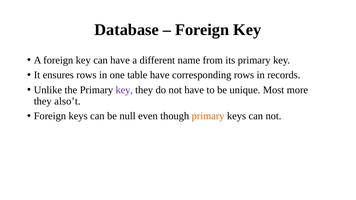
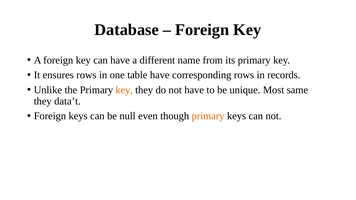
key colour: purple -> orange (124, 90)
more: more -> same (297, 90)
also’t: also’t -> data’t (67, 101)
